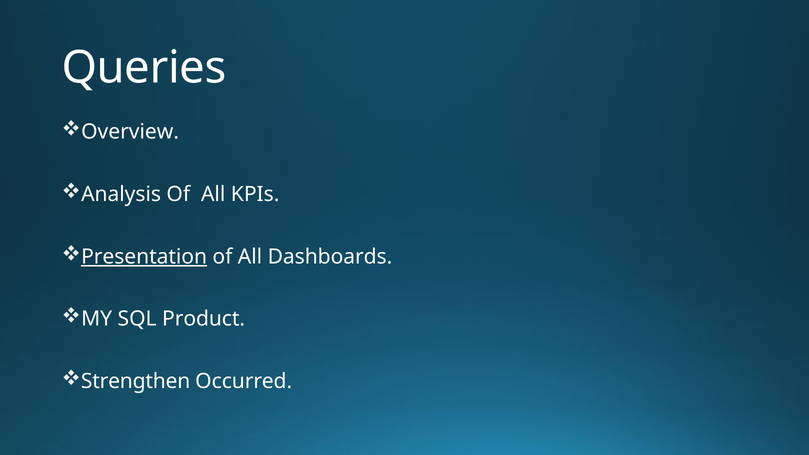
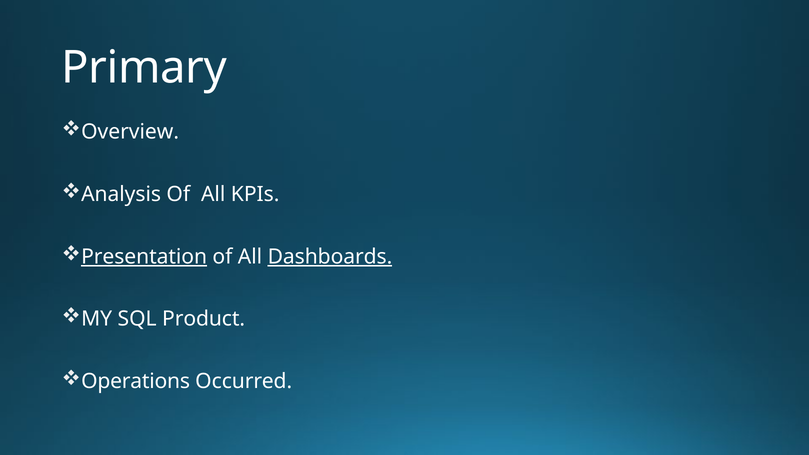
Queries: Queries -> Primary (144, 68)
Dashboards underline: none -> present (330, 257)
Strengthen: Strengthen -> Operations (136, 381)
